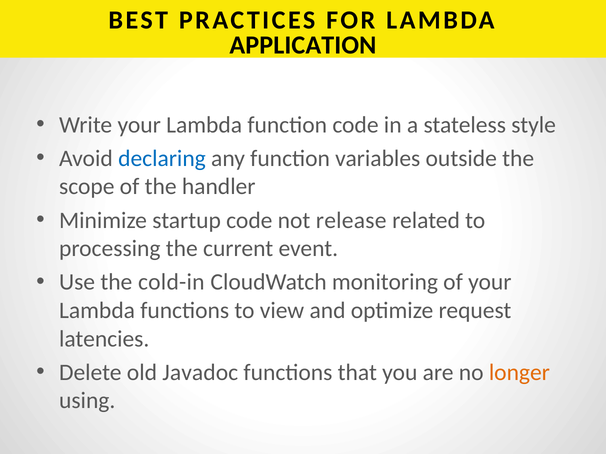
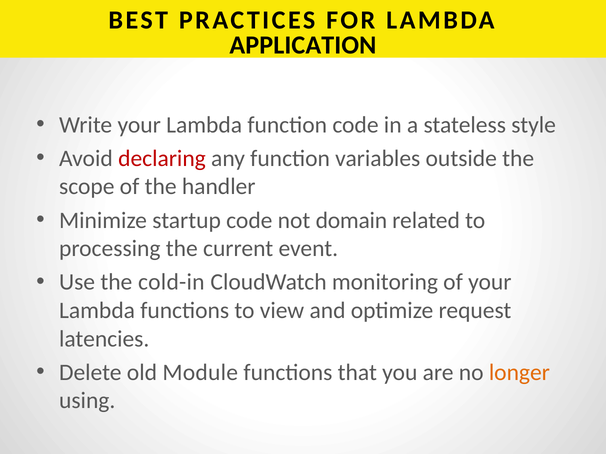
declaring colour: blue -> red (162, 159)
release: release -> domain (351, 221)
Javadoc: Javadoc -> Module (200, 373)
